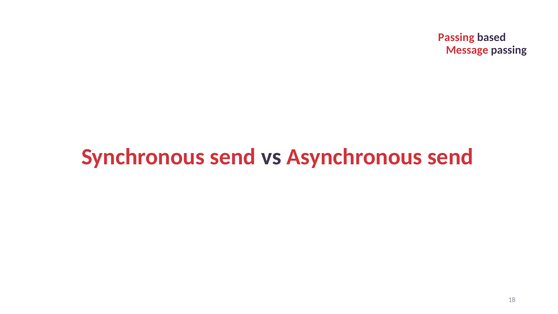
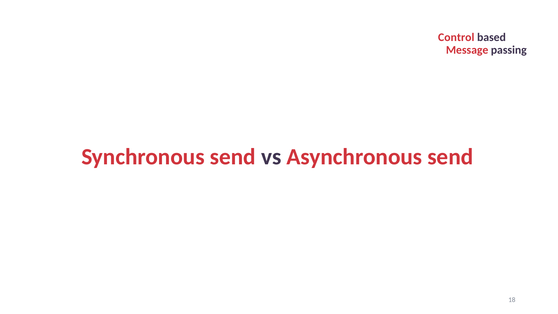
Passing: Passing -> Control (456, 37)
